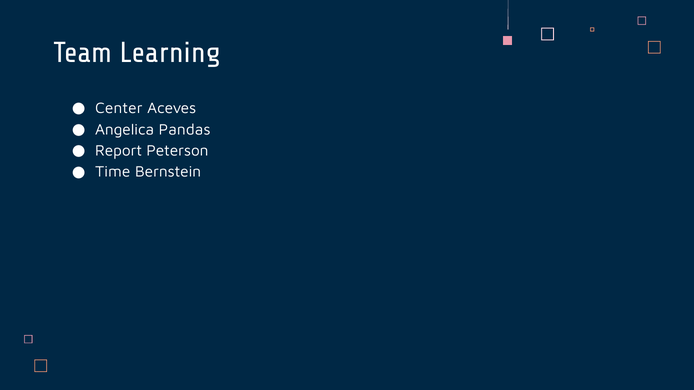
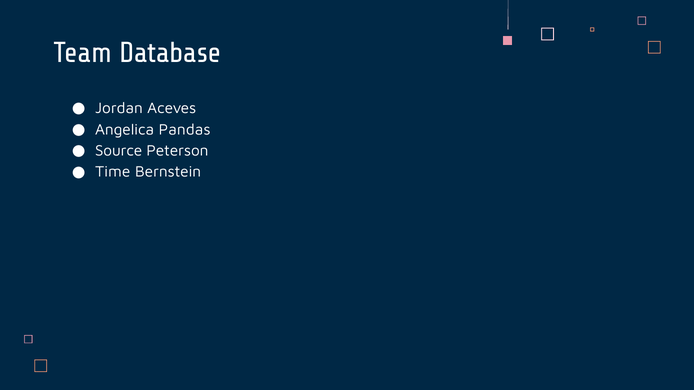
Learning: Learning -> Database (170, 53)
Center: Center -> Jordan (119, 108)
Report: Report -> Source (119, 151)
